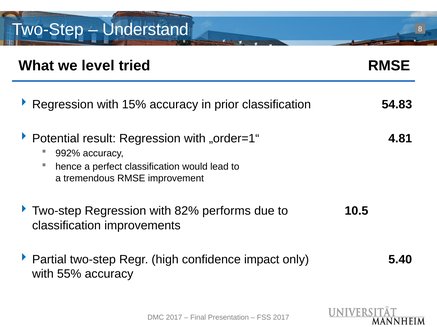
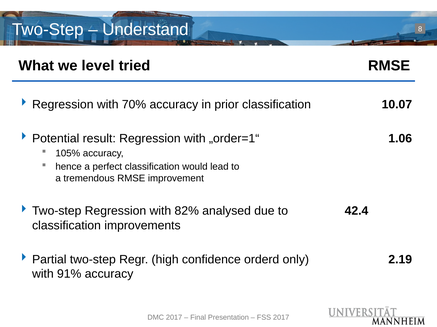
15%: 15% -> 70% (134, 105)
54.83: 54.83 -> 10.07 (397, 105)
4.81: 4.81 -> 1.06 (400, 139)
992%: 992% -> 105% (68, 154)
performs: performs -> analysed (227, 211)
10.5: 10.5 -> 42.4 (357, 211)
impact: impact -> orderd (262, 260)
5.40: 5.40 -> 2.19 (400, 260)
55%: 55% -> 91% (69, 275)
